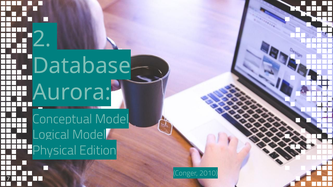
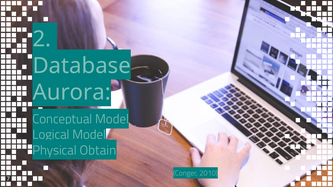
Edition: Edition -> Obtain (98, 150)
